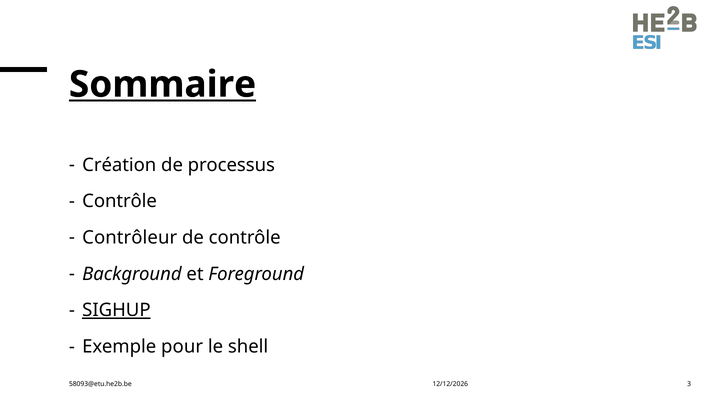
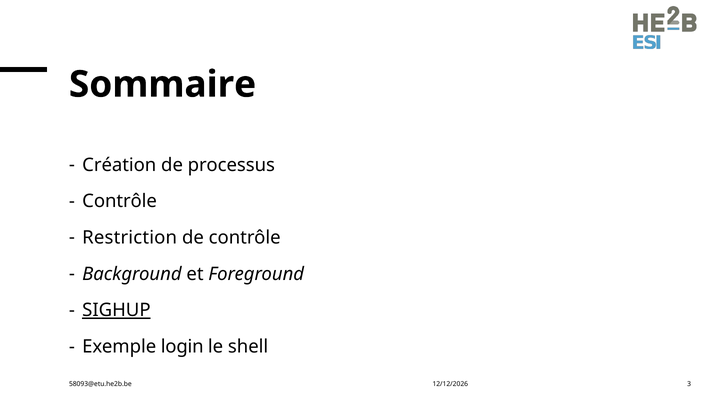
Sommaire underline: present -> none (163, 84)
Contrôleur: Contrôleur -> Restriction (130, 237)
pour: pour -> login (182, 346)
